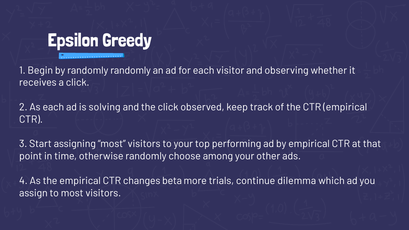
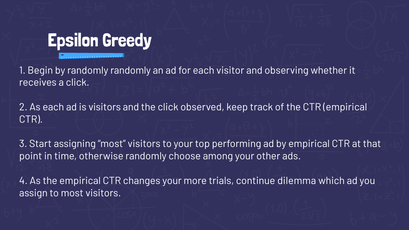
is solving: solving -> visitors (105, 107)
changes beta: beta -> your (172, 181)
